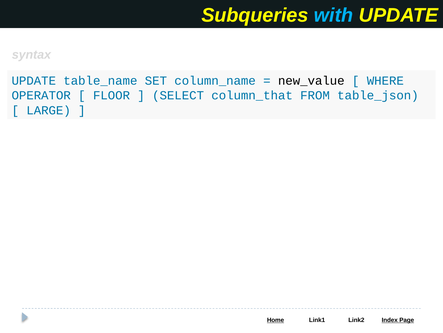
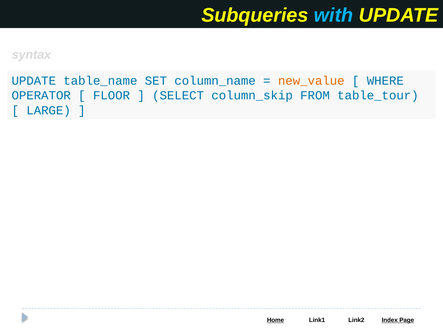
new_value colour: black -> orange (311, 81)
column_that: column_that -> column_skip (252, 95)
table_json: table_json -> table_tour (378, 95)
